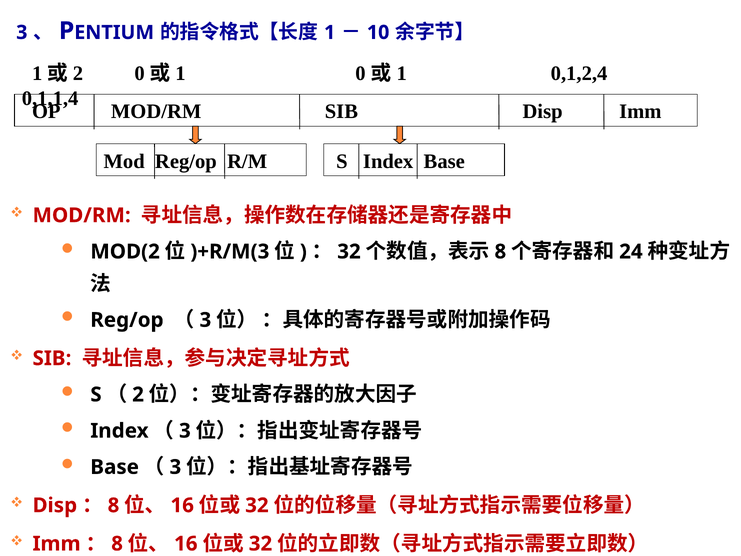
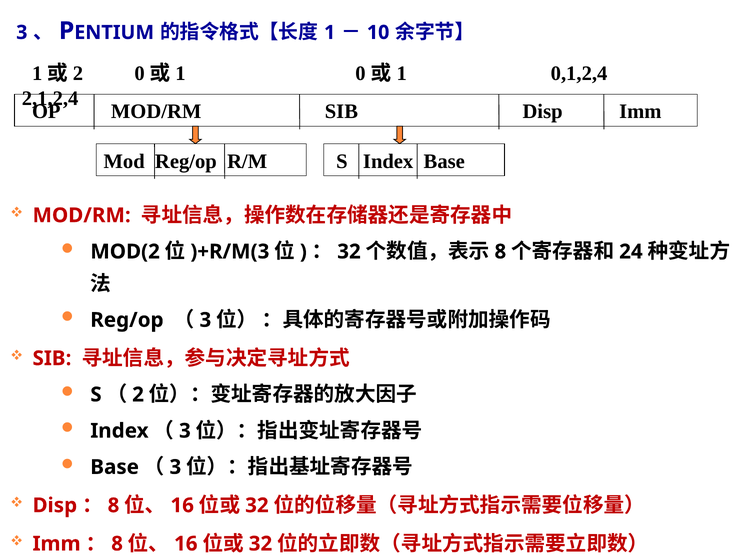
0,1,1,4: 0,1,1,4 -> 2,1,2,4 (50, 98)
